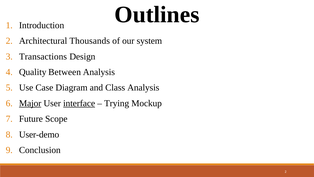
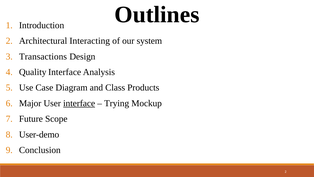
Thousands: Thousands -> Interacting (90, 41)
Quality Between: Between -> Interface (65, 72)
Class Analysis: Analysis -> Products (143, 88)
Major underline: present -> none (30, 103)
